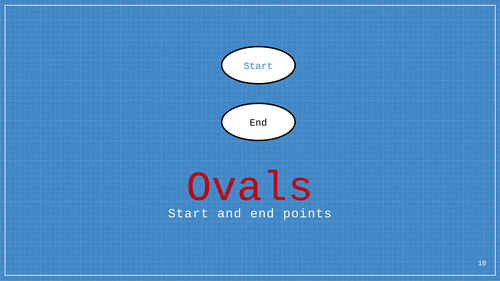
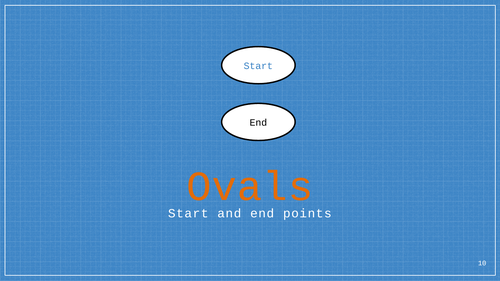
Ovals colour: red -> orange (250, 187)
